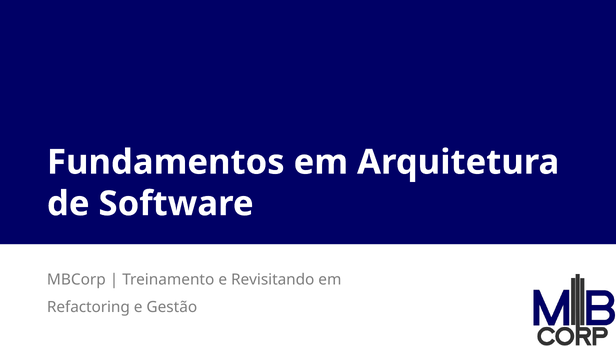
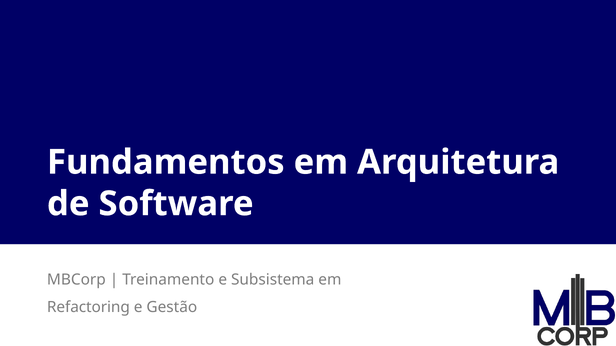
e Revisitando: Revisitando -> Subsistema (273, 280)
